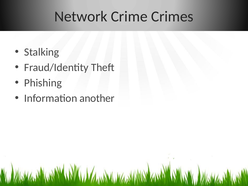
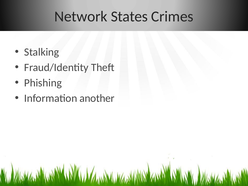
Crime: Crime -> States (129, 17)
